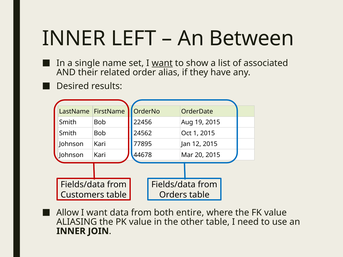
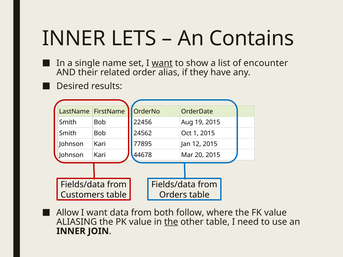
LEFT: LEFT -> LETS (134, 38)
Between: Between -> Contains (252, 38)
associated: associated -> encounter (266, 63)
entire: entire -> follow (190, 213)
the underline: none -> present (171, 222)
